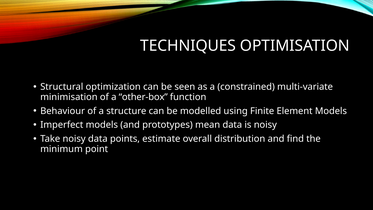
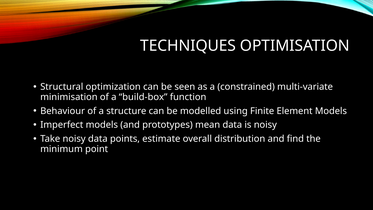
other-box: other-box -> build-box (143, 97)
